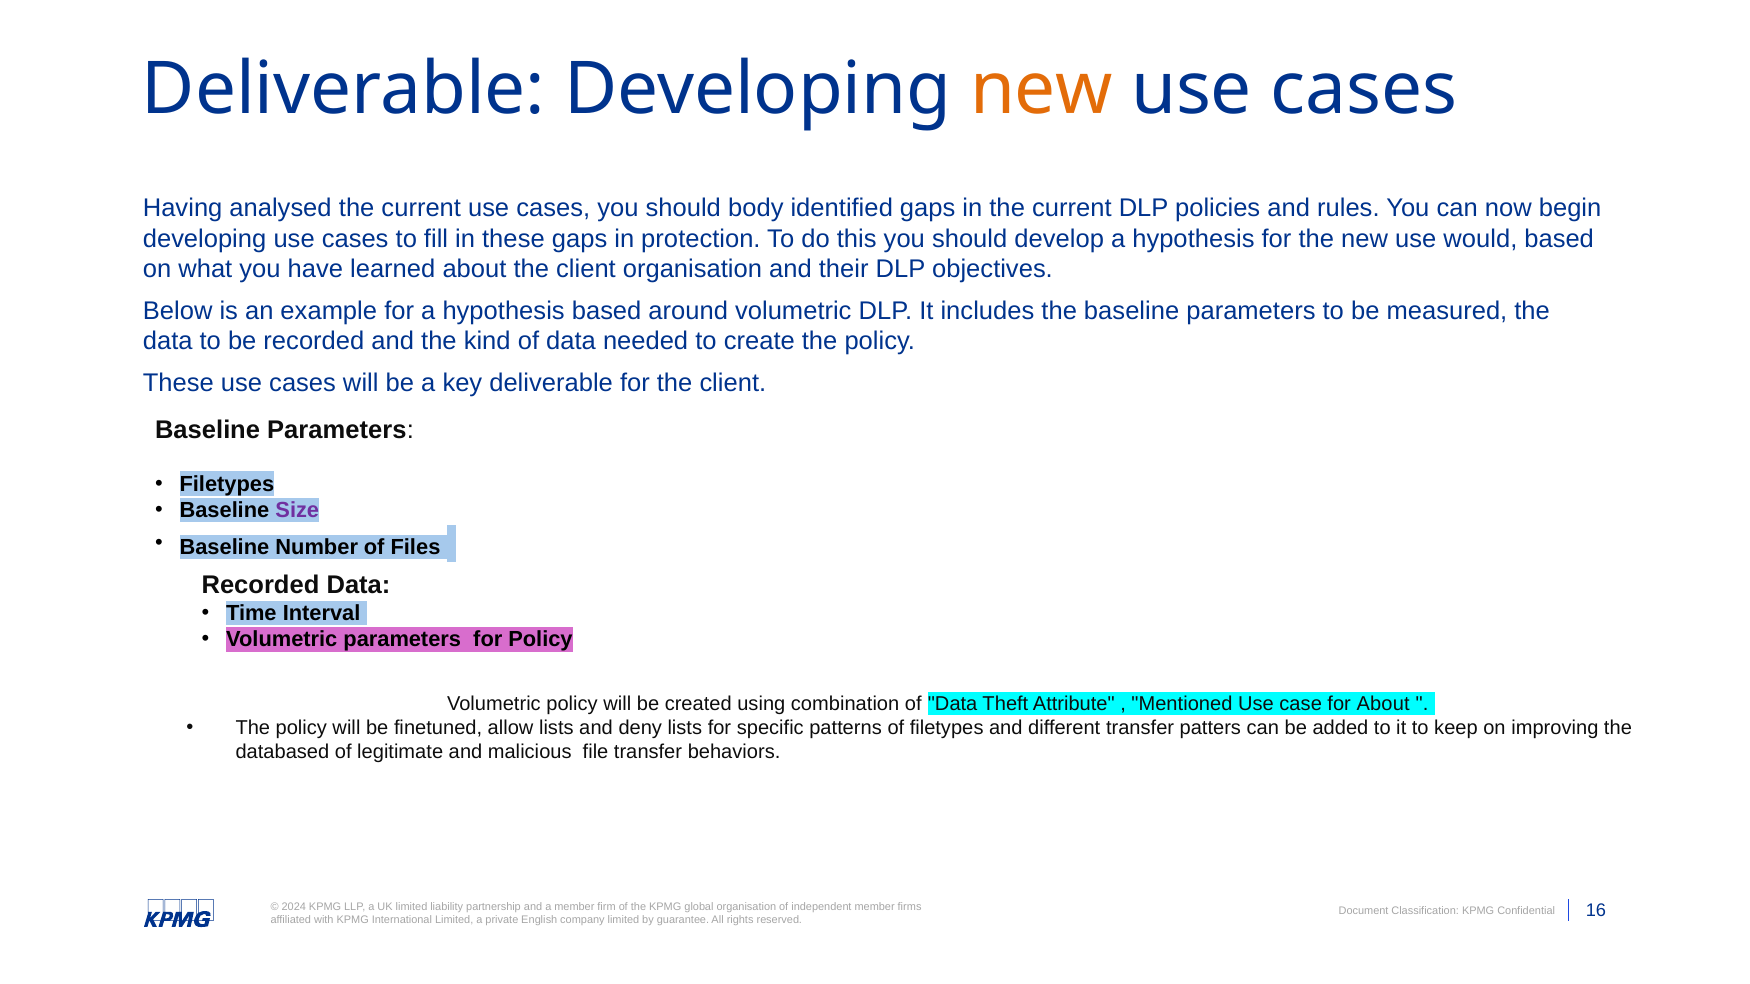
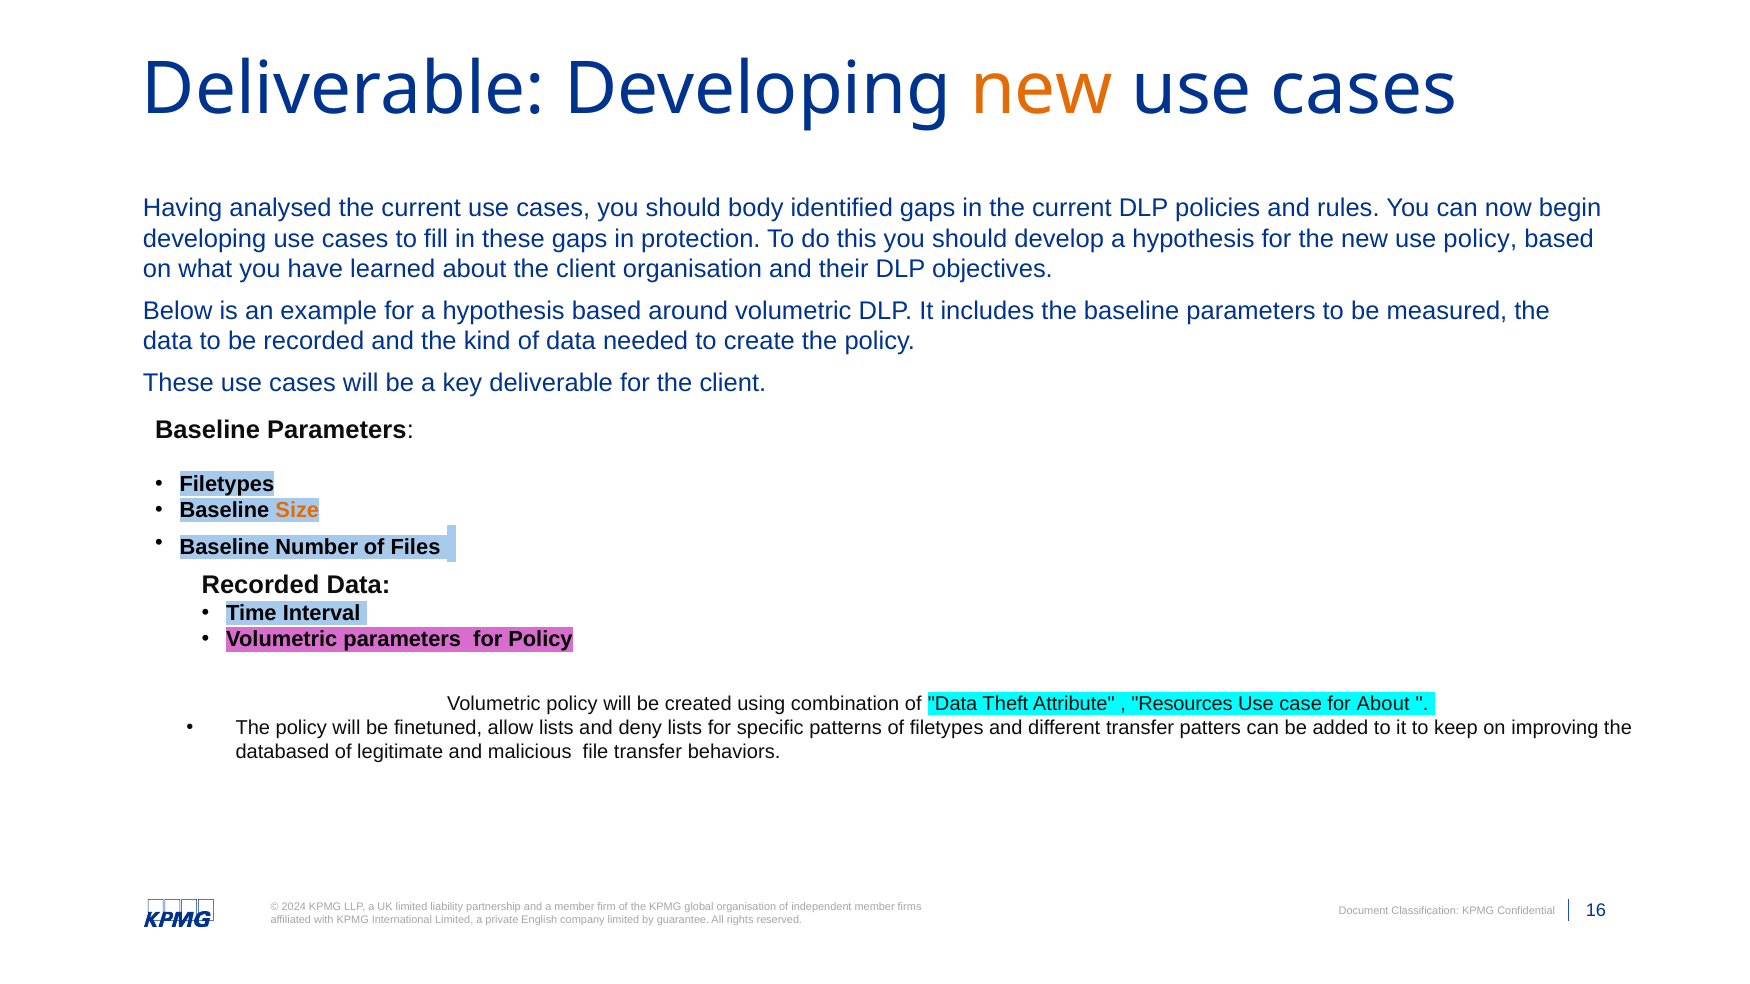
use would: would -> policy (1480, 239)
Size colour: purple -> orange (297, 510)
Mentioned: Mentioned -> Resources (1182, 704)
